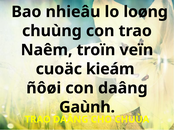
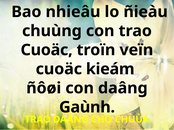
loøng: loøng -> ñieàu (146, 12)
Naêm: Naêm -> Cuoäc (47, 50)
